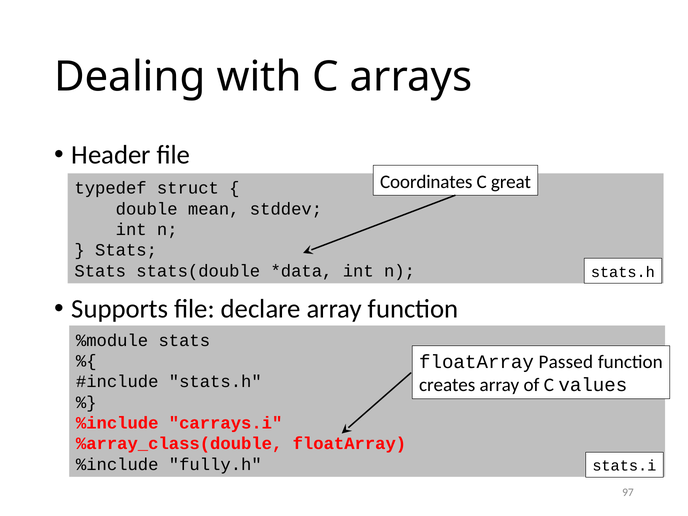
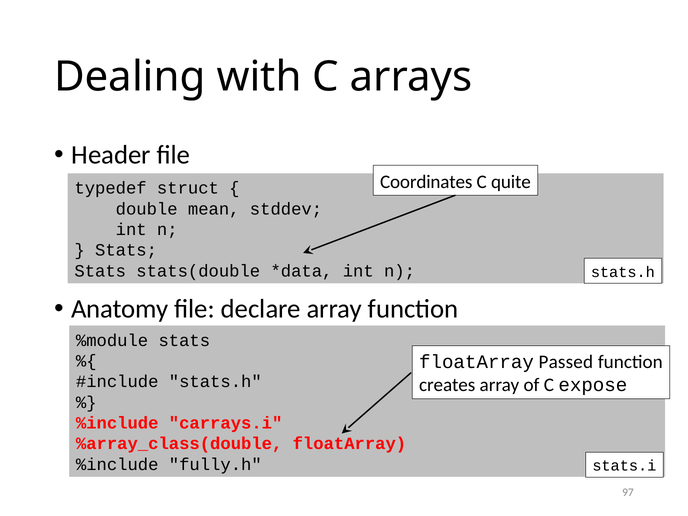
great: great -> quite (511, 182)
Supports: Supports -> Anatomy (120, 309)
values: values -> expose (593, 385)
